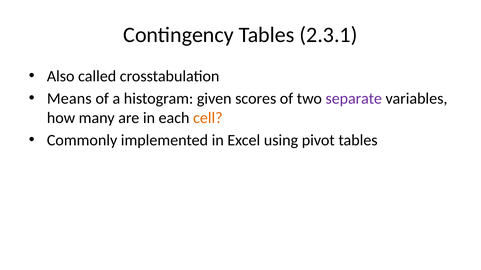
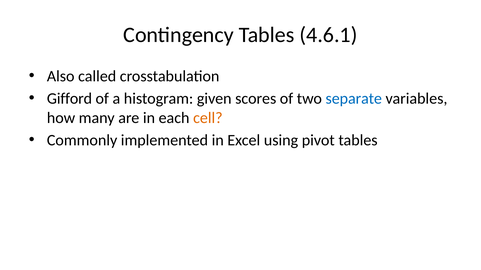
2.3.1: 2.3.1 -> 4.6.1 (328, 35)
Means: Means -> Gifford (69, 99)
separate colour: purple -> blue (354, 99)
